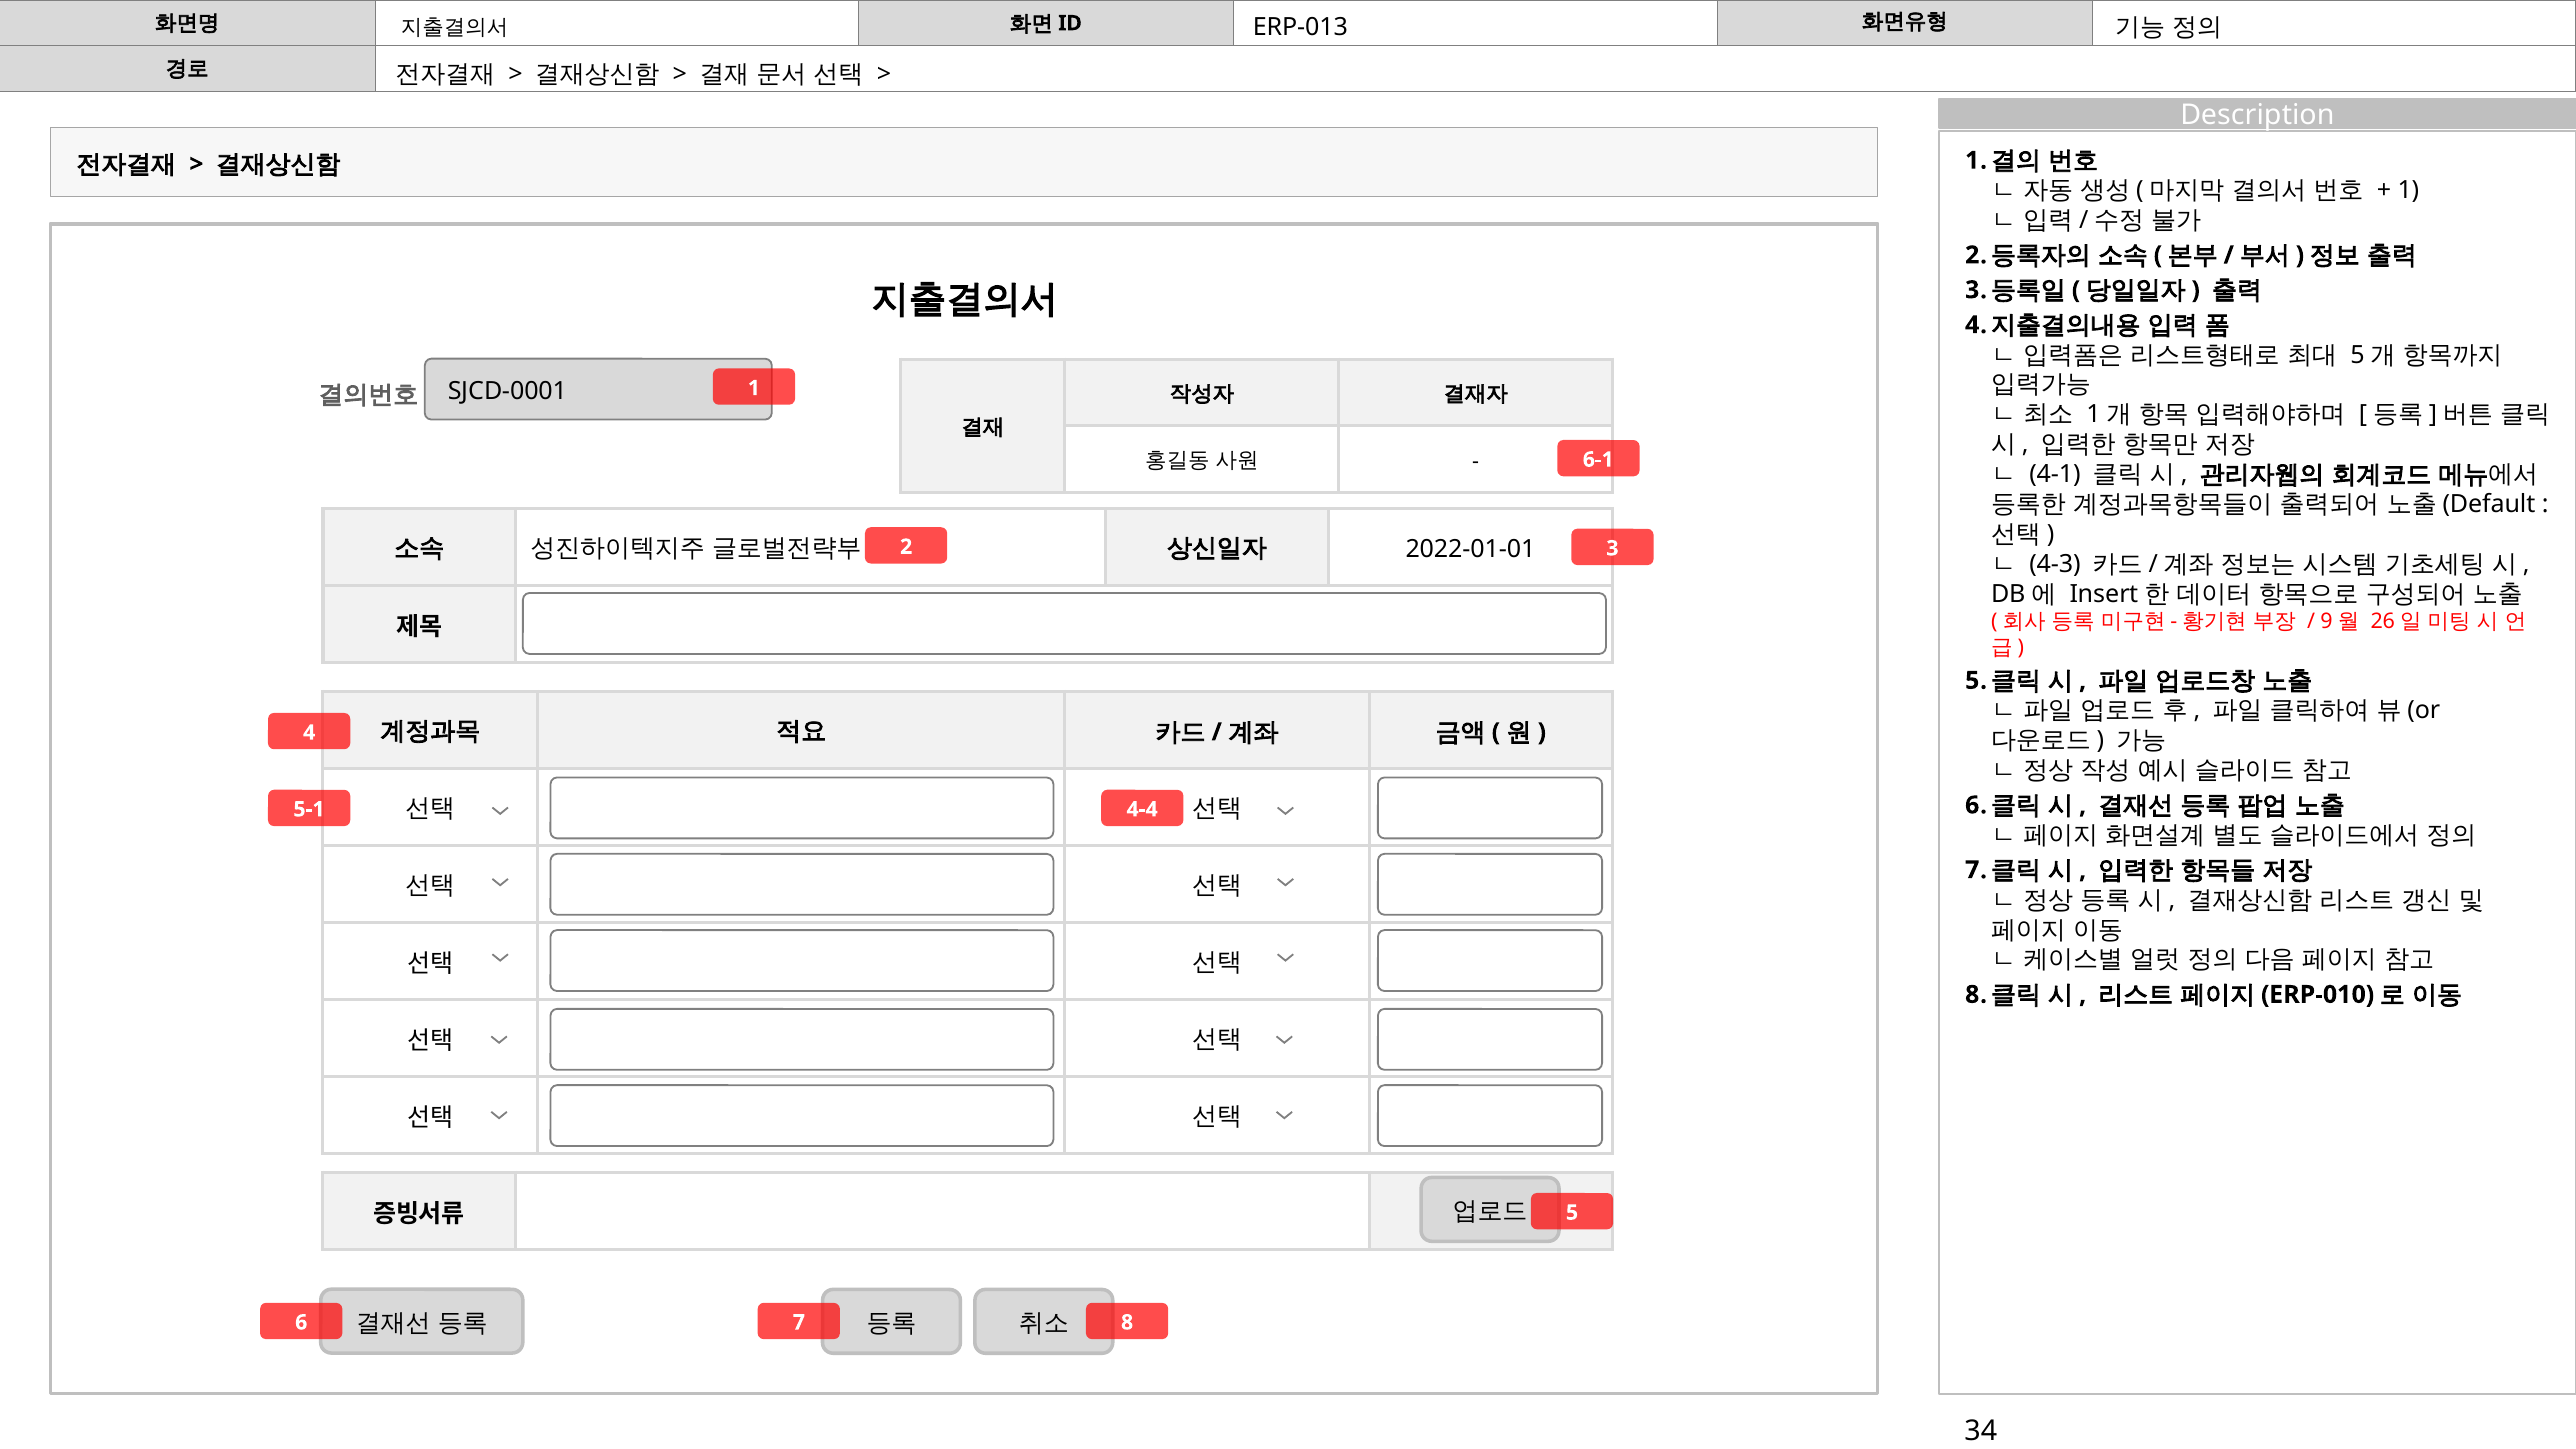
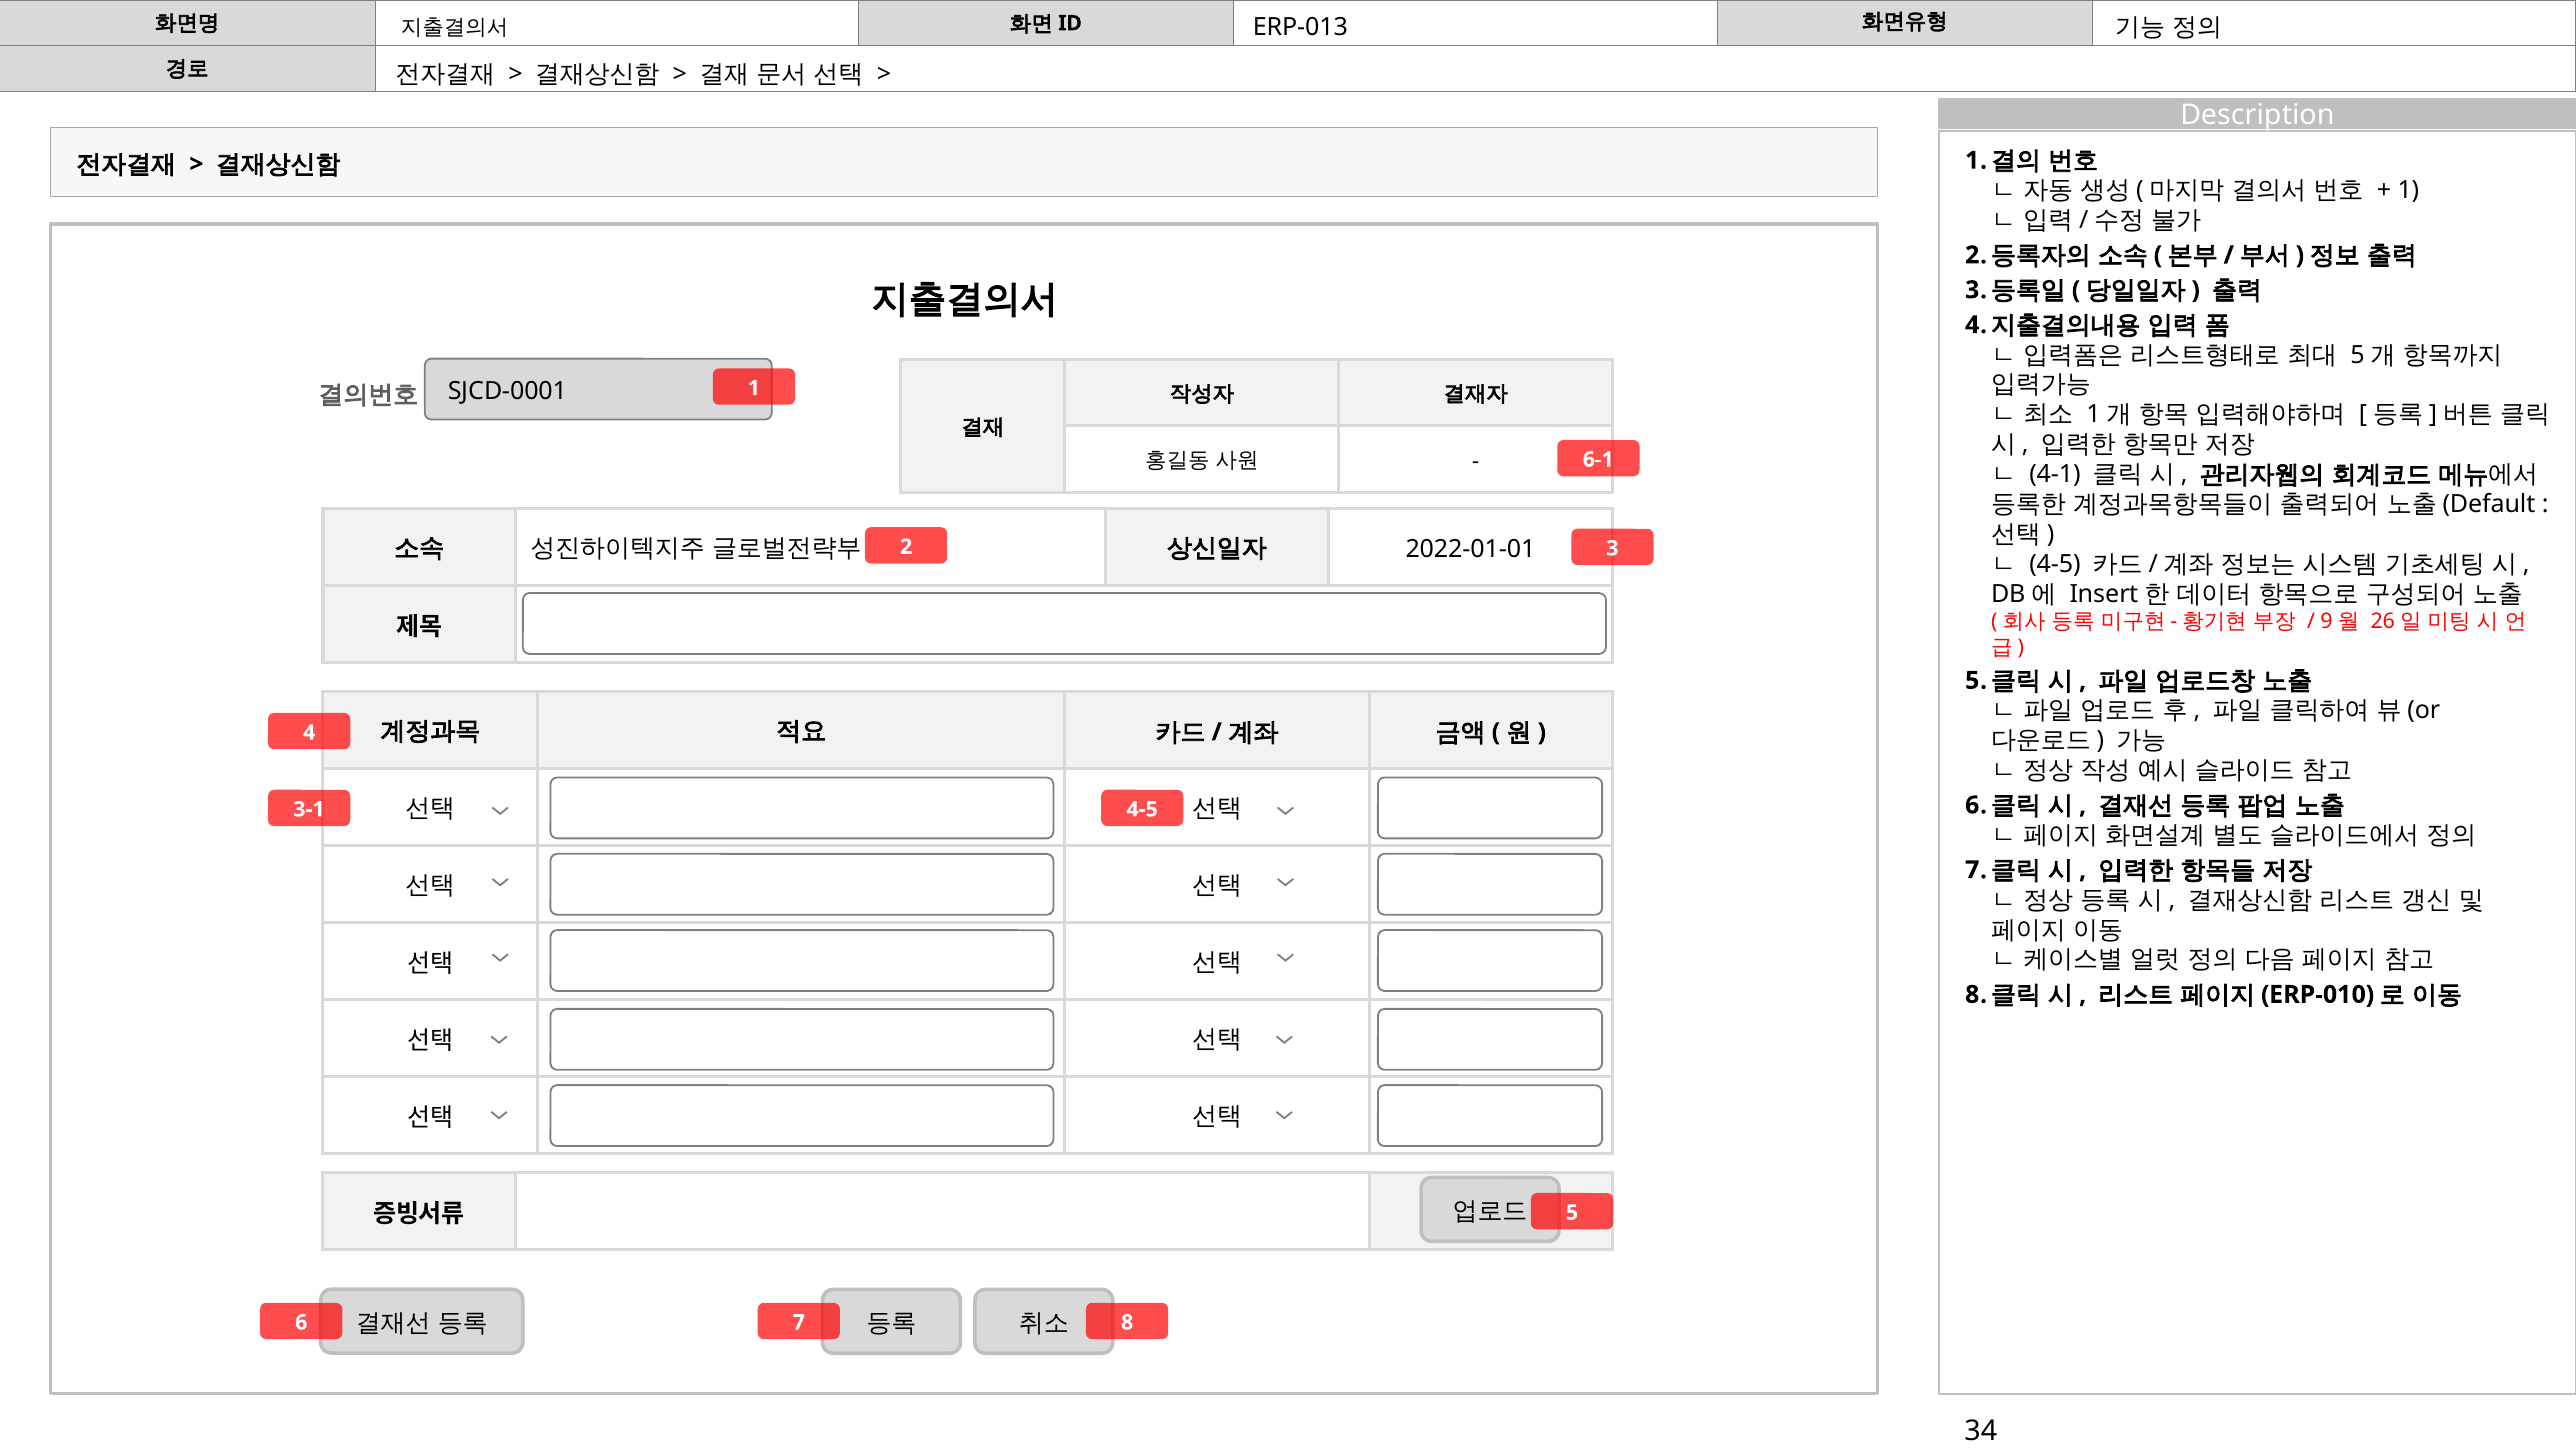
ㄴ 4-3: 4-3 -> 4-5 (2055, 564)
5-1: 5-1 -> 3-1 (309, 809)
4-4: 4-4 -> 4-5 (1142, 809)
